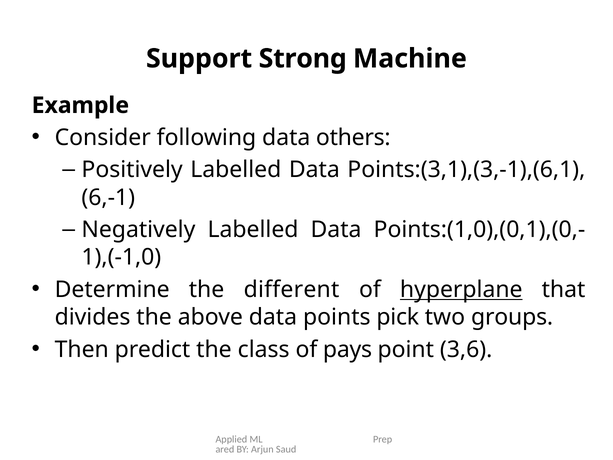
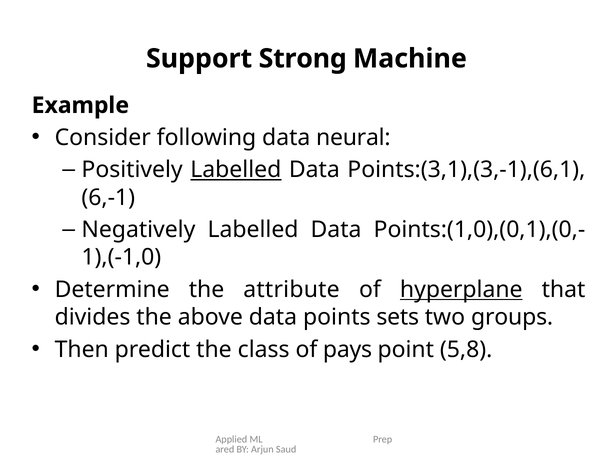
others: others -> neural (353, 138)
Labelled underline: none -> present (236, 170)
different: different -> attribute (292, 289)
pick: pick -> sets (398, 317)
3,6: 3,6 -> 5,8 (466, 349)
